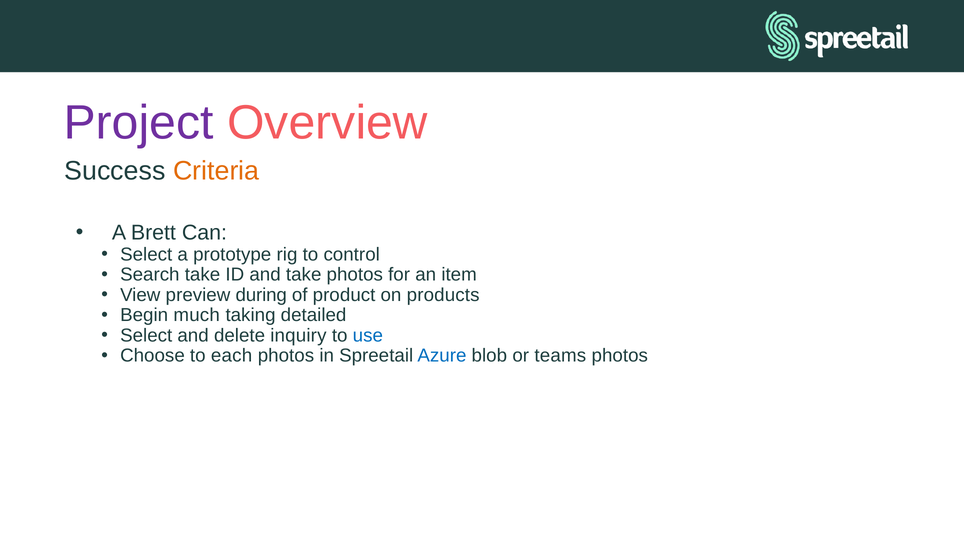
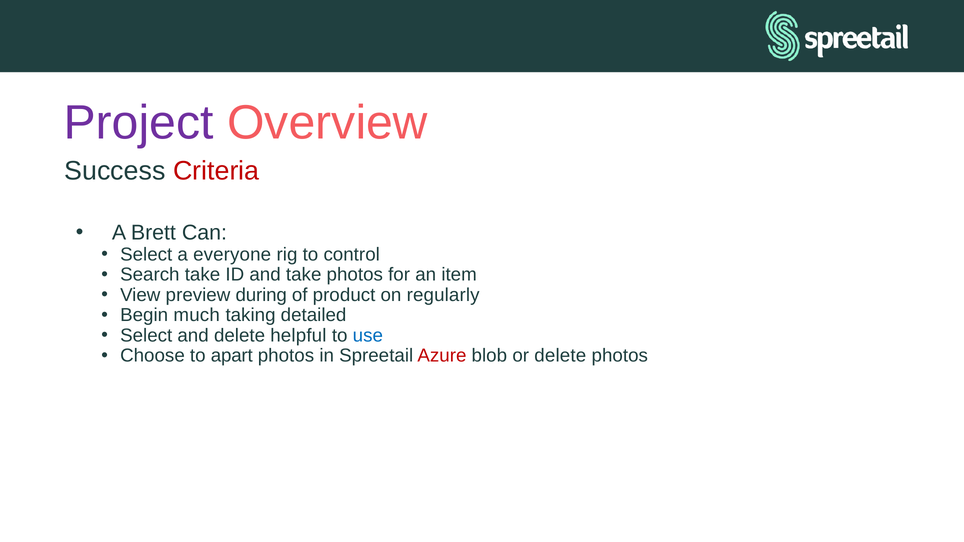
Criteria colour: orange -> red (216, 171)
prototype: prototype -> everyone (232, 254)
products: products -> regularly (443, 295)
inquiry: inquiry -> helpful (298, 336)
each: each -> apart (232, 356)
Azure colour: blue -> red (442, 356)
or teams: teams -> delete (560, 356)
